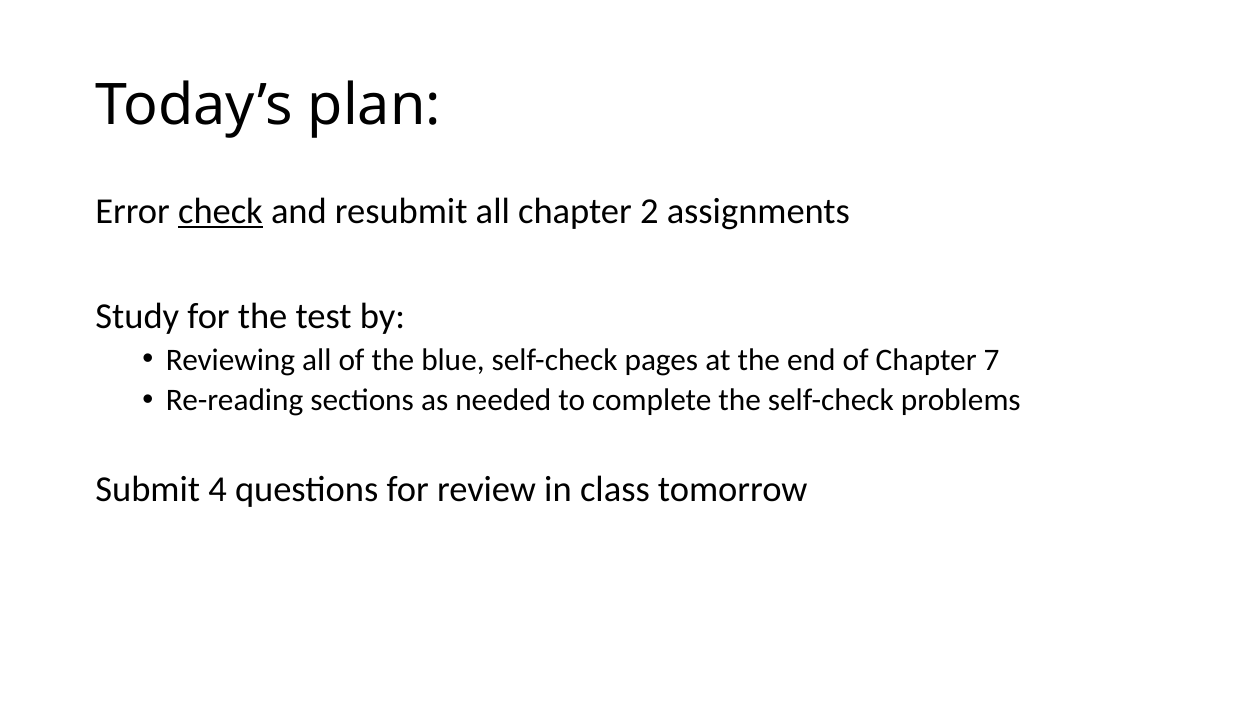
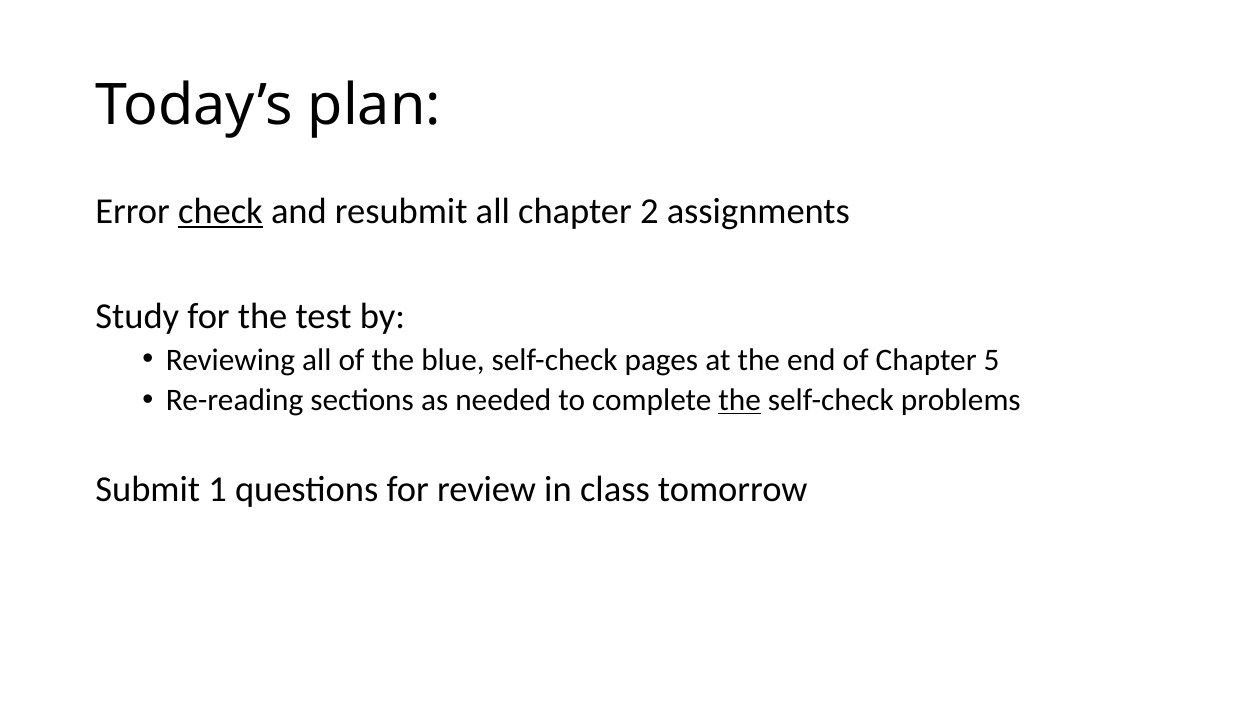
7: 7 -> 5 (992, 360)
the underline: none -> present (740, 400)
4: 4 -> 1 (218, 490)
